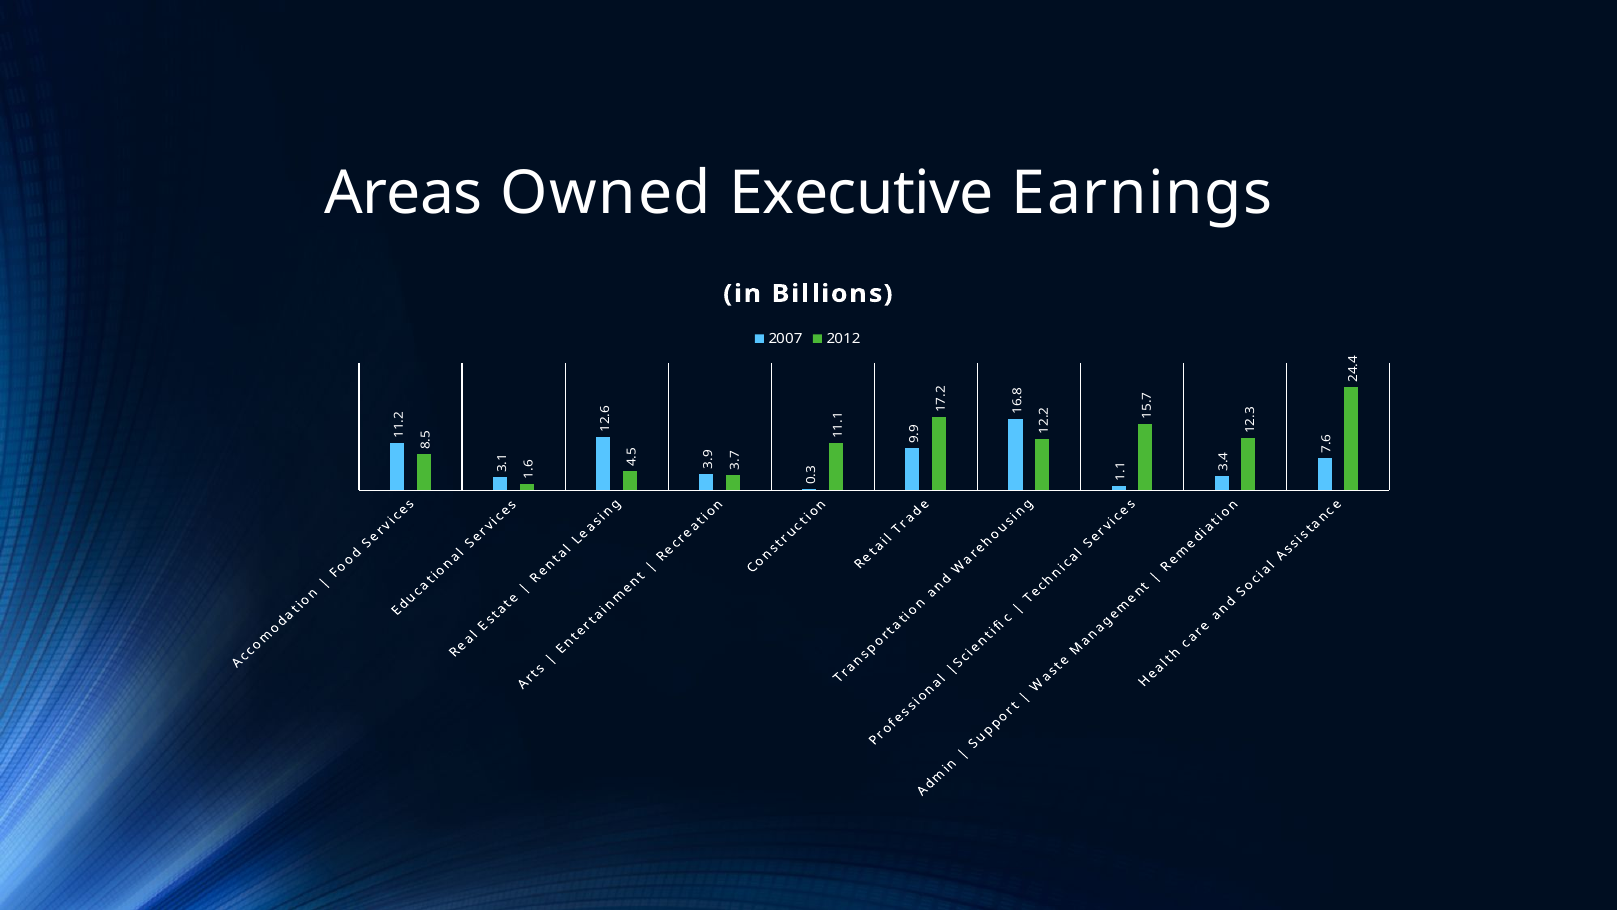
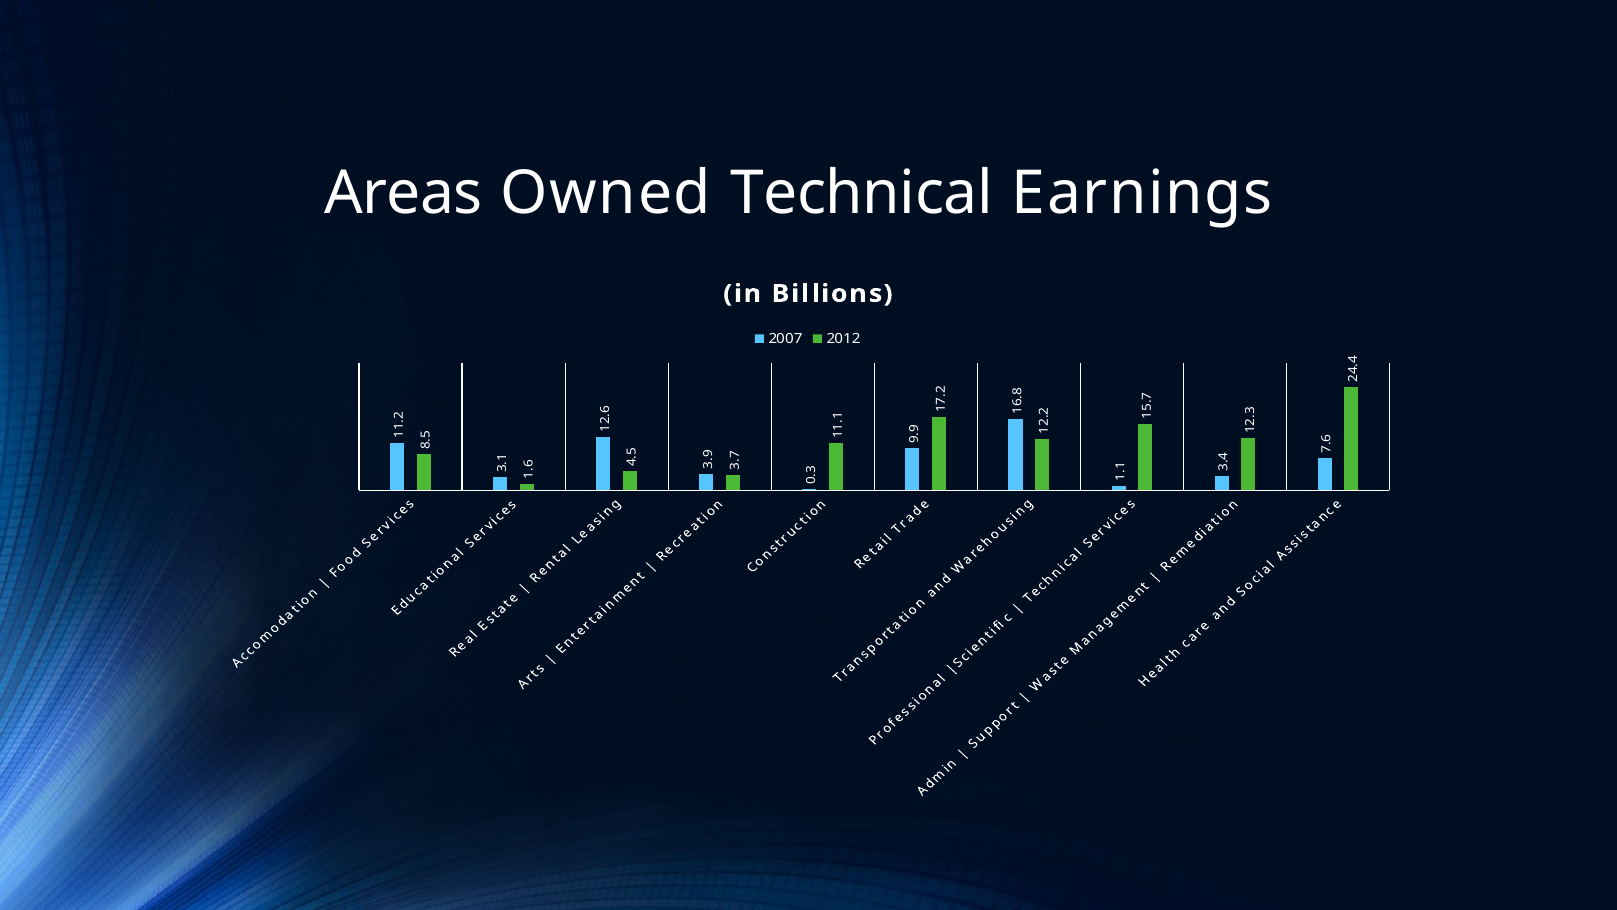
Executive: Executive -> Technical (862, 193)
